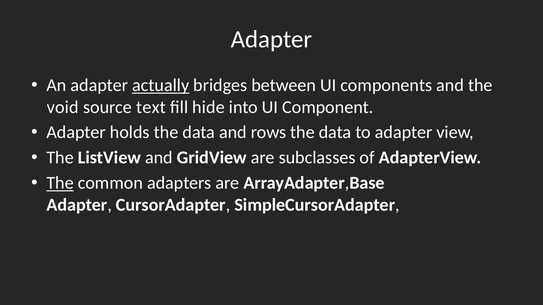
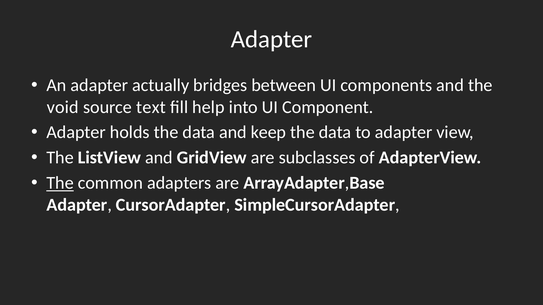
actually underline: present -> none (161, 85)
hide: hide -> help (209, 107)
rows: rows -> keep (269, 133)
